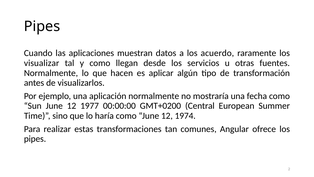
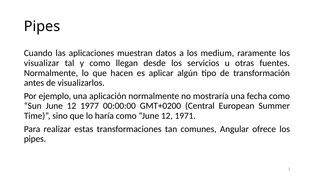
acuerdo: acuerdo -> medium (217, 53)
1974: 1974 -> 1971 (185, 116)
